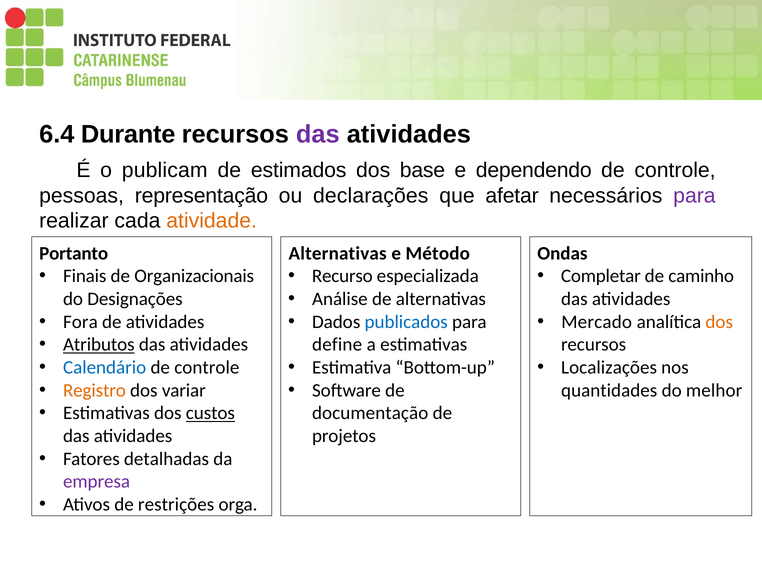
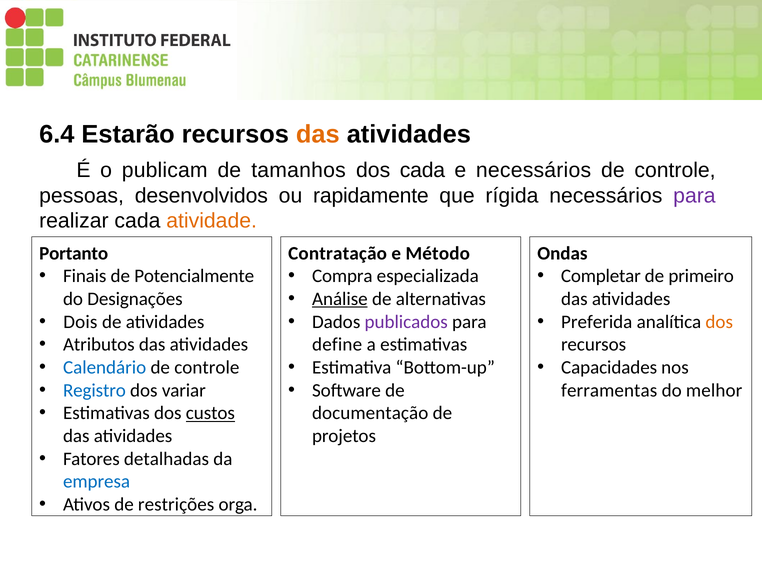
Durante: Durante -> Estarão (128, 135)
das colour: purple -> orange (318, 135)
estimados: estimados -> tamanhos (299, 170)
dos base: base -> cada (422, 170)
e dependendo: dependendo -> necessários (534, 170)
representação: representação -> desenvolvidos (201, 196)
declarações: declarações -> rapidamente (371, 196)
afetar: afetar -> rígida (512, 196)
Alternativas: Alternativas -> Contratação (338, 254)
Organizacionais: Organizacionais -> Potencialmente (194, 276)
Recurso: Recurso -> Compra (342, 276)
caminho: caminho -> primeiro (701, 276)
Análise underline: none -> present (340, 299)
Fora: Fora -> Dois (80, 322)
publicados colour: blue -> purple (406, 322)
Mercado: Mercado -> Preferida (597, 322)
Atributos underline: present -> none (99, 345)
Localizações: Localizações -> Capacidades (609, 368)
Registro colour: orange -> blue (94, 391)
quantidades: quantidades -> ferramentas (609, 391)
empresa colour: purple -> blue (97, 482)
